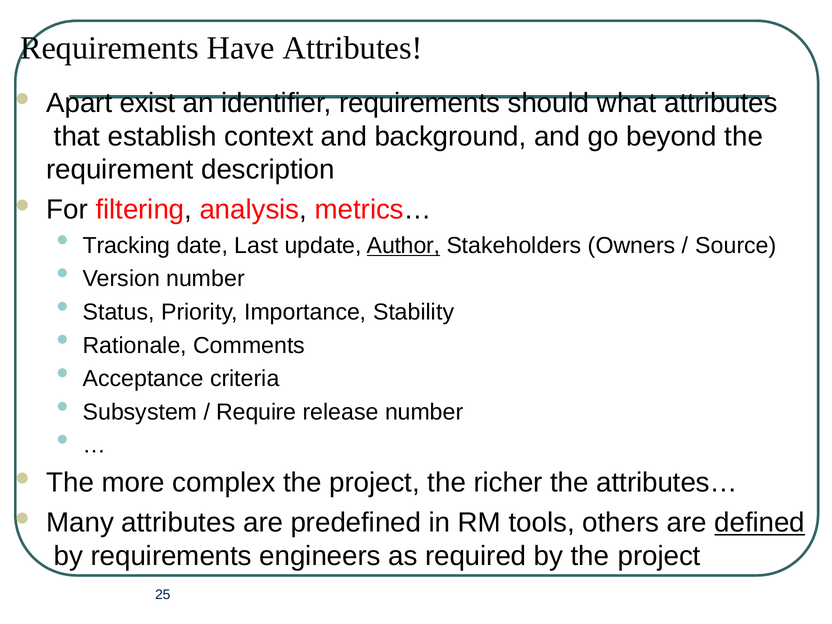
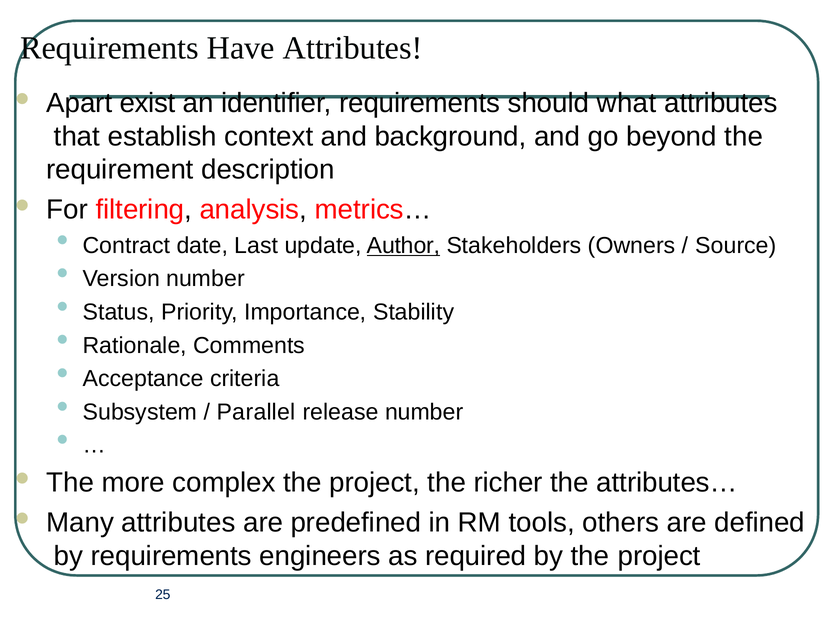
Tracking: Tracking -> Contract (126, 246)
Require: Require -> Parallel (256, 412)
defined underline: present -> none (760, 523)
